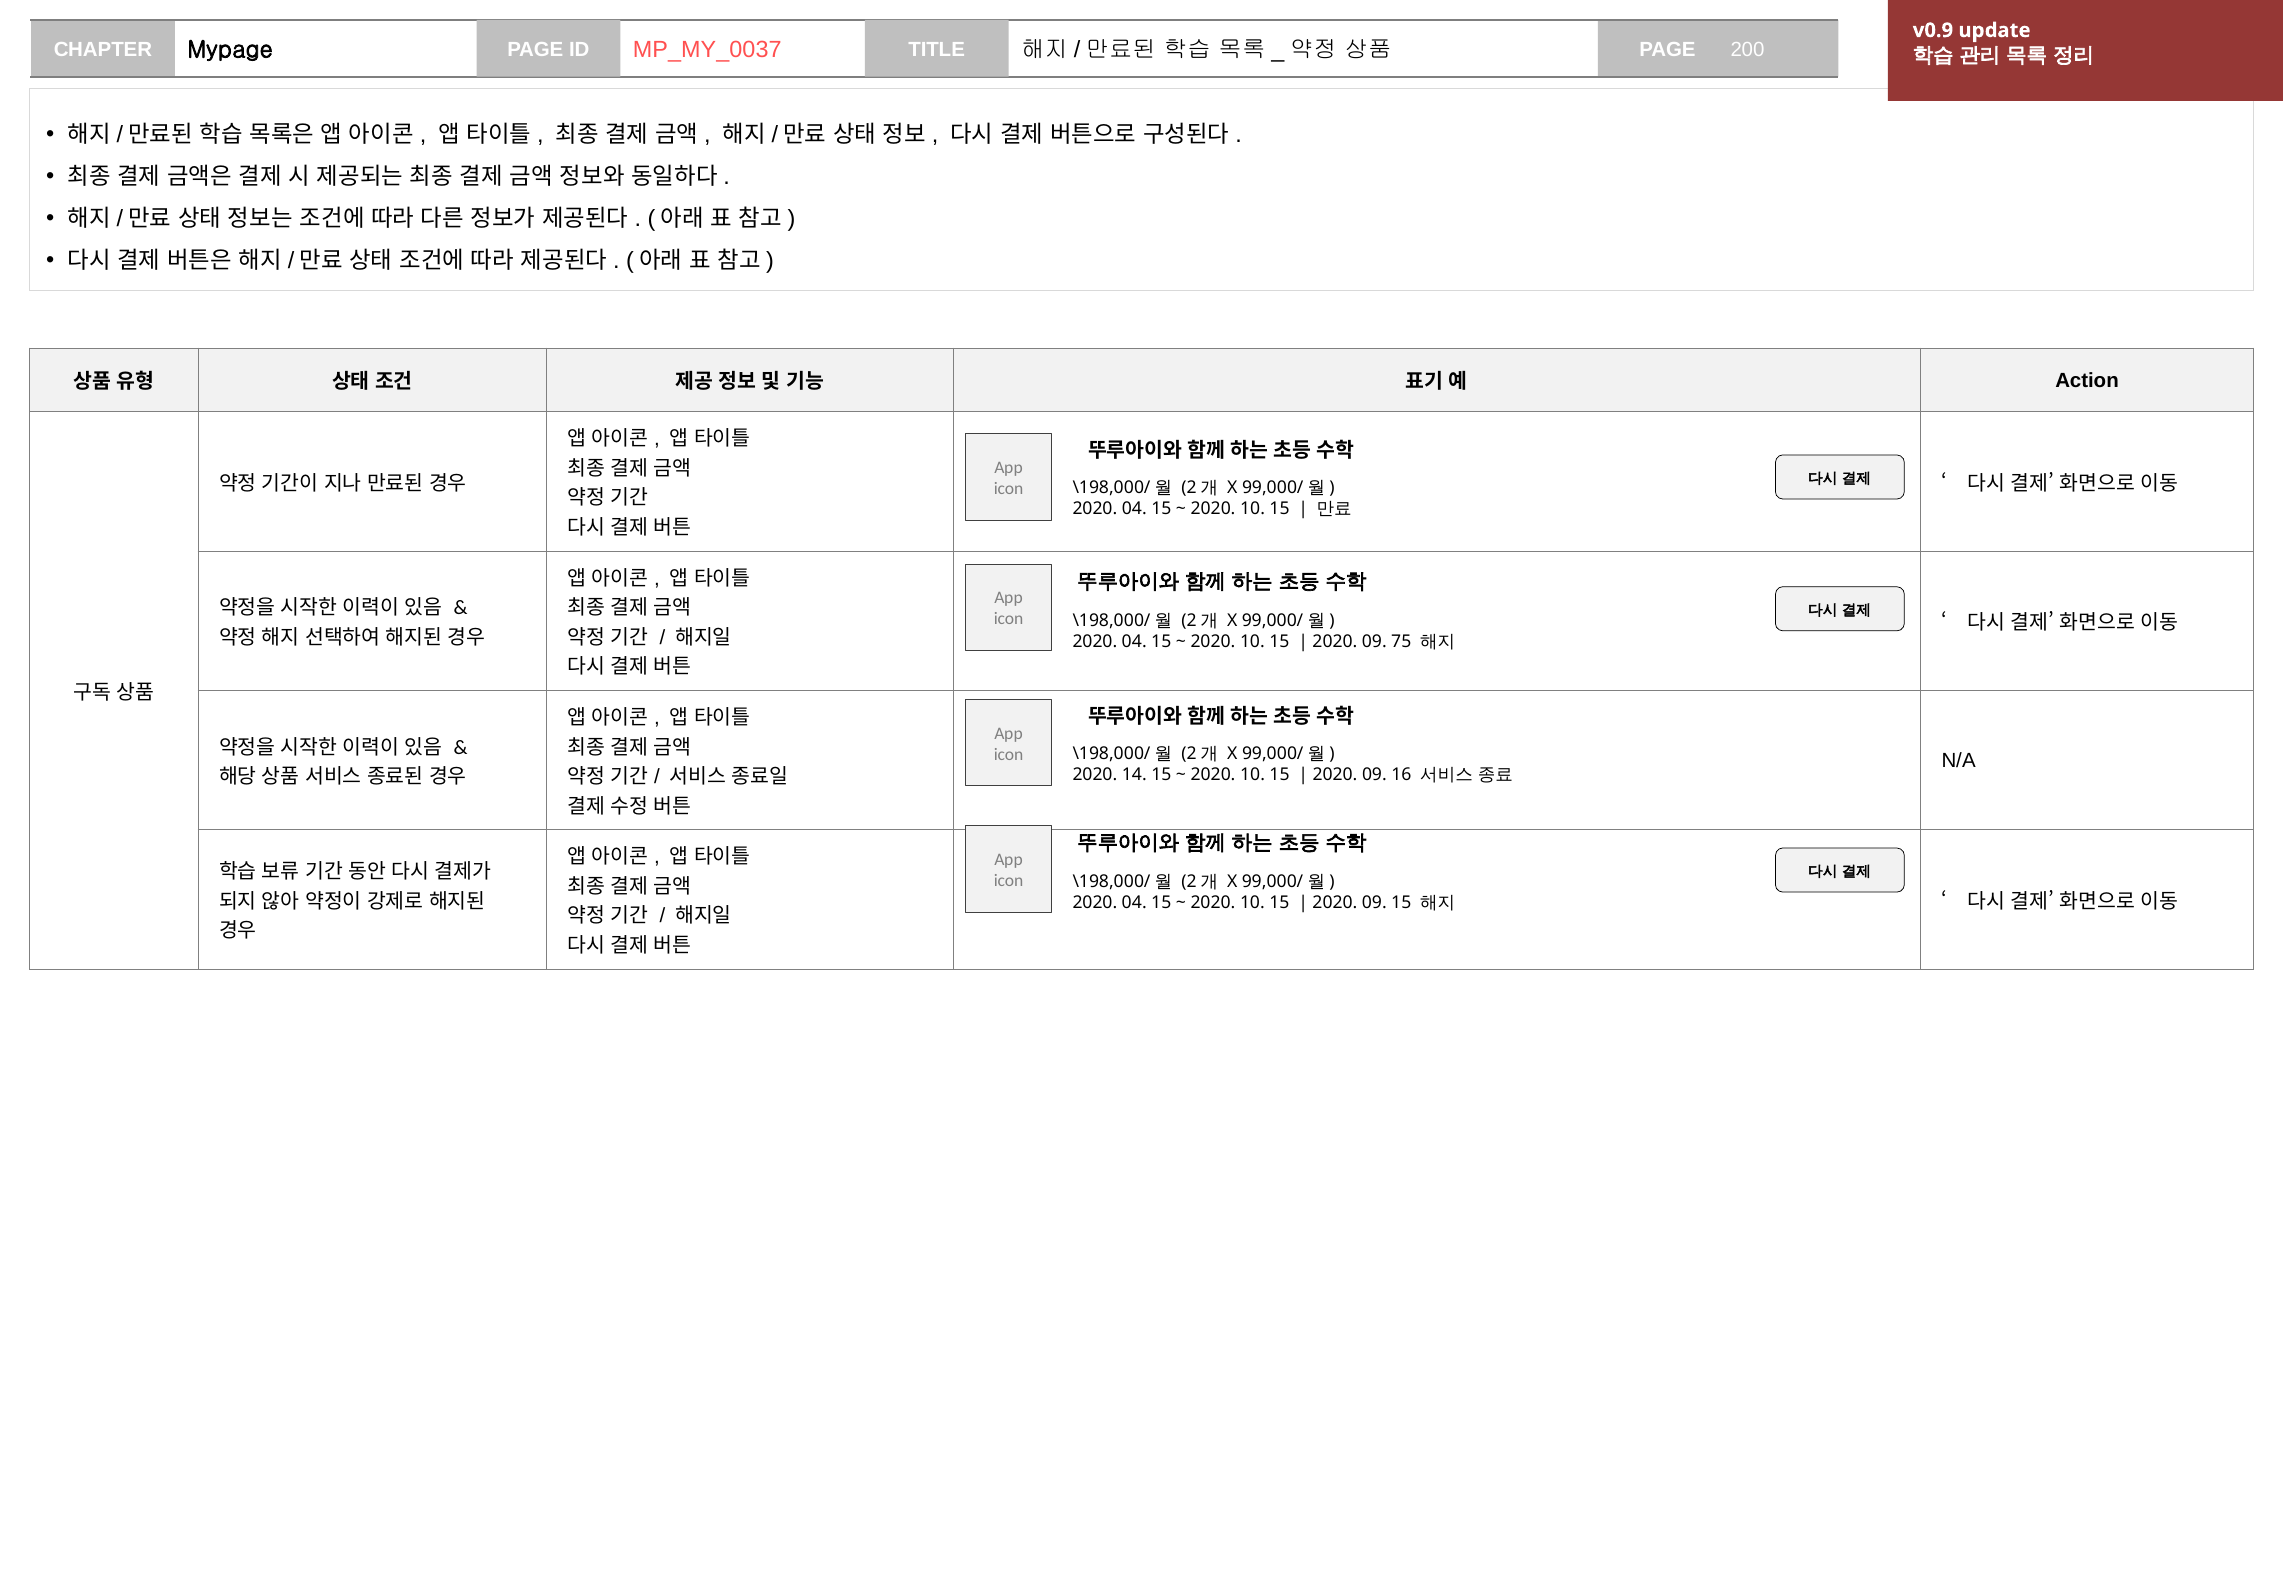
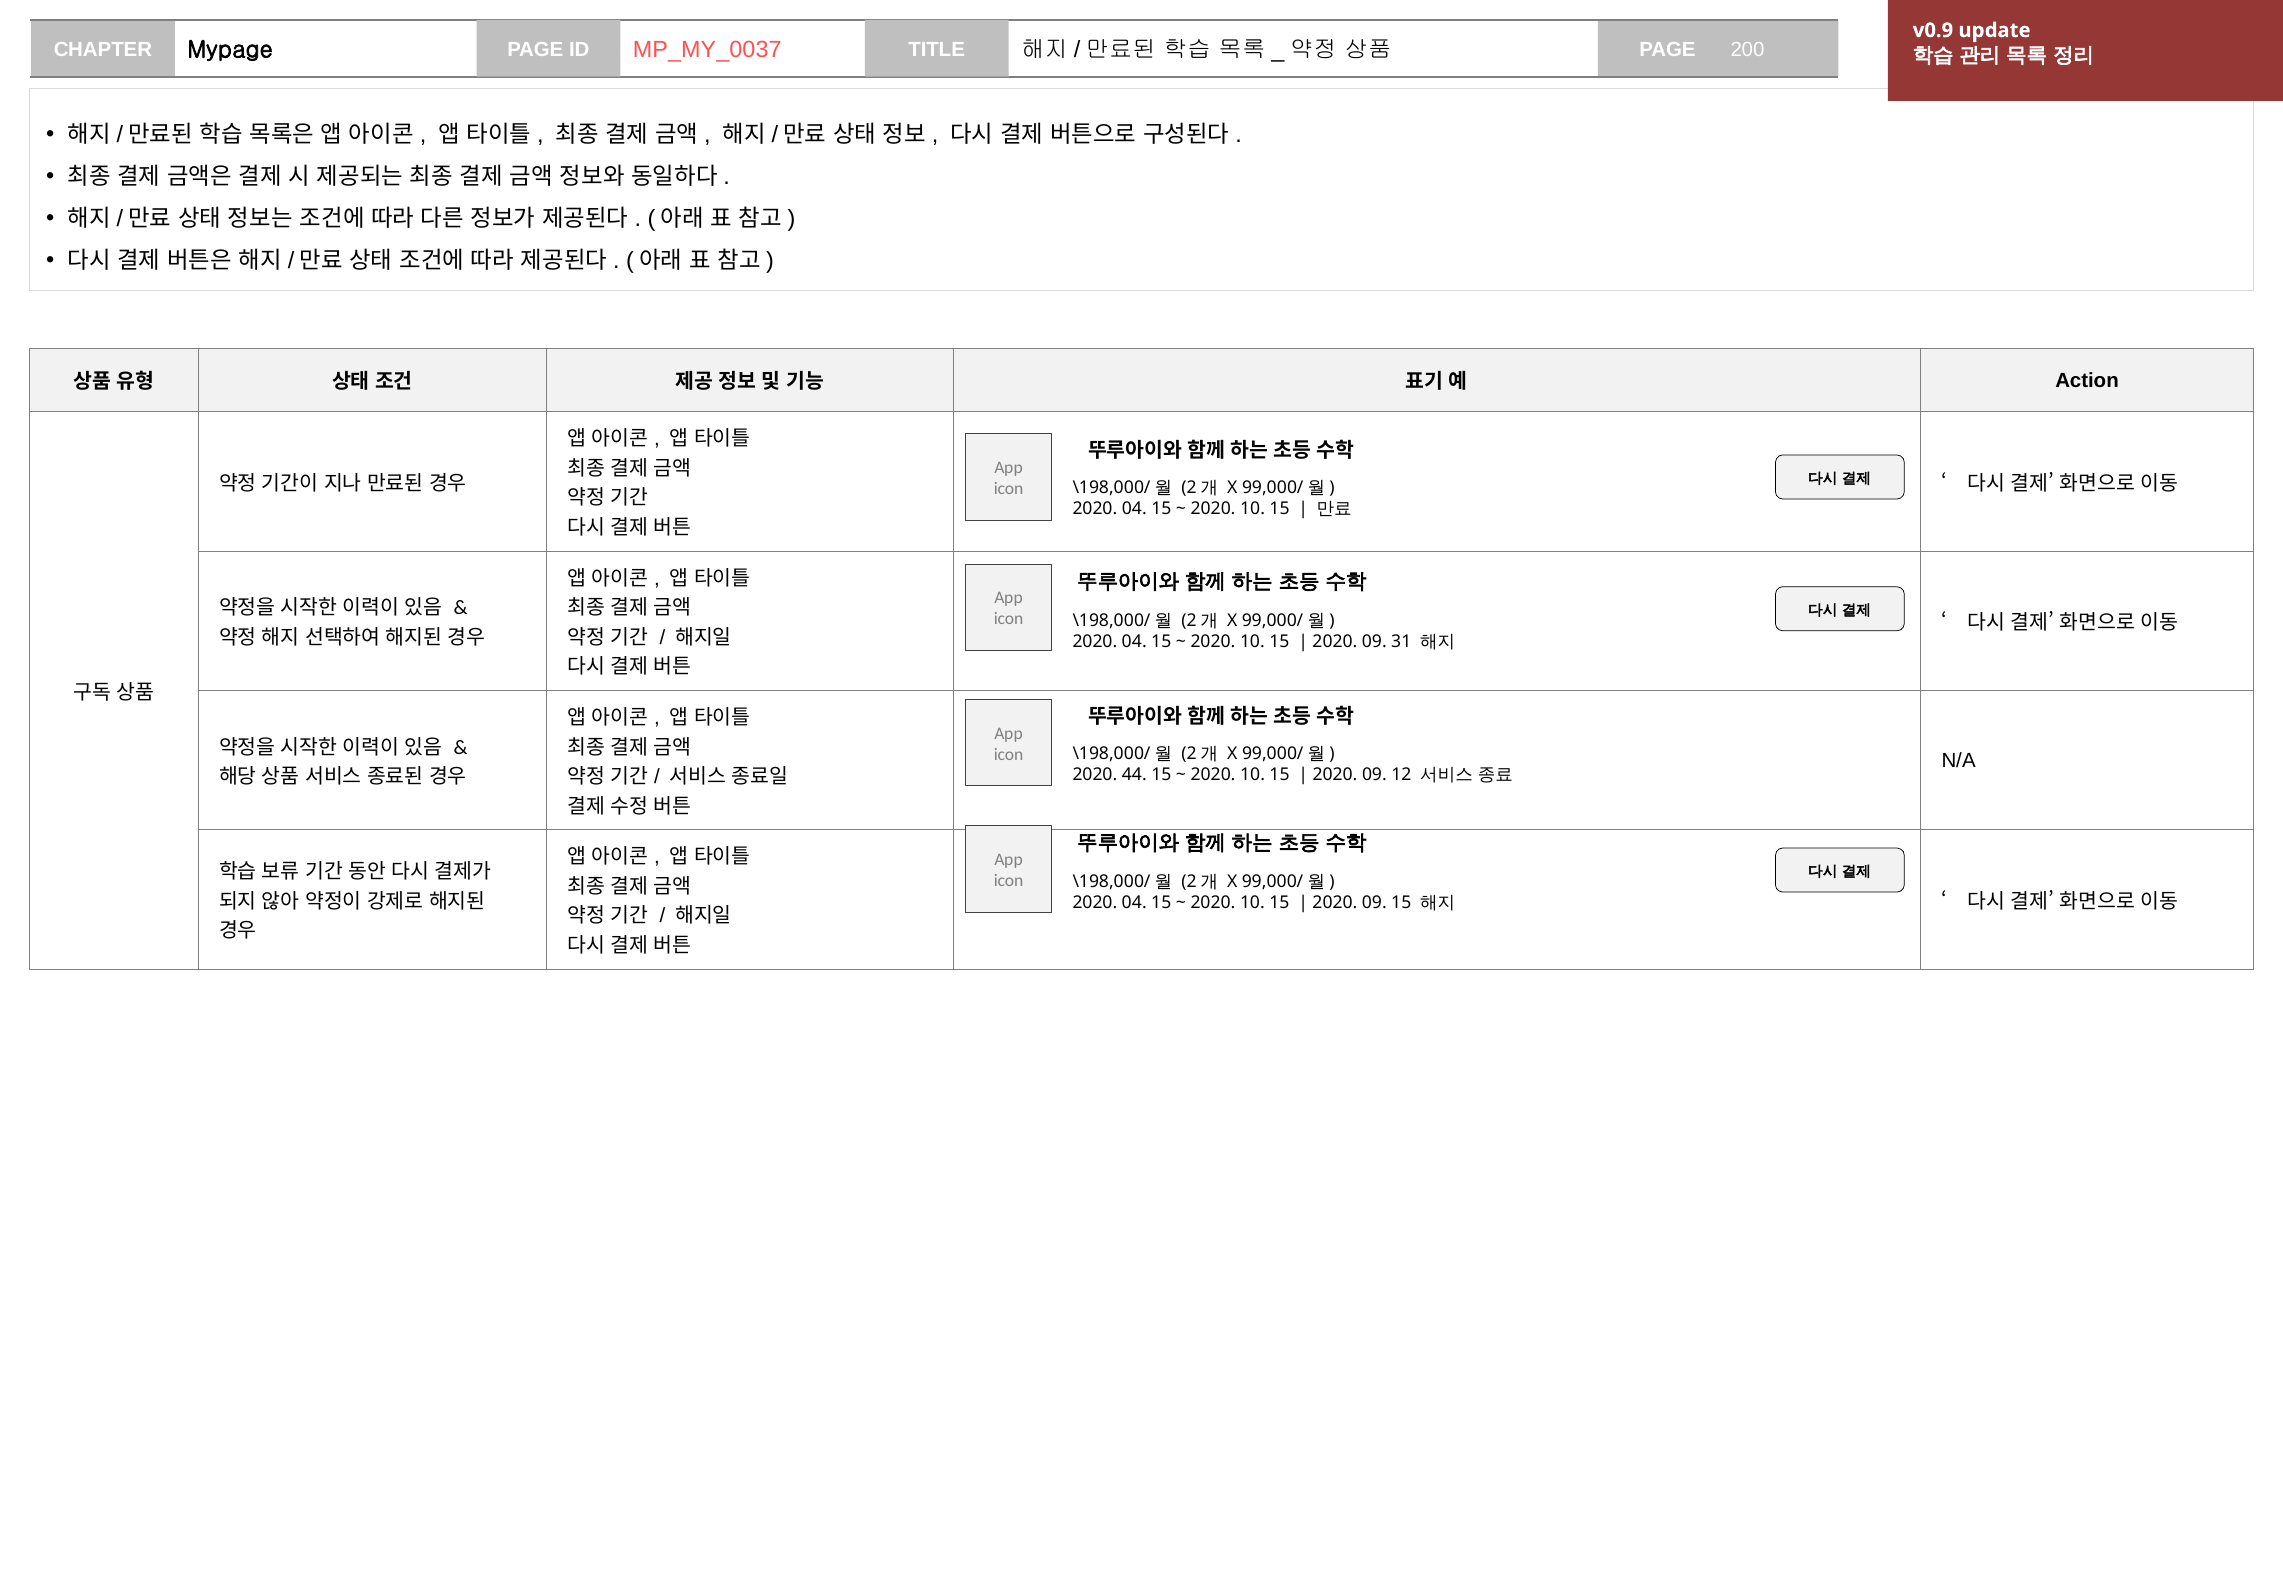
75: 75 -> 31 (1401, 641)
14: 14 -> 44 (1134, 774)
16: 16 -> 12 (1401, 774)
